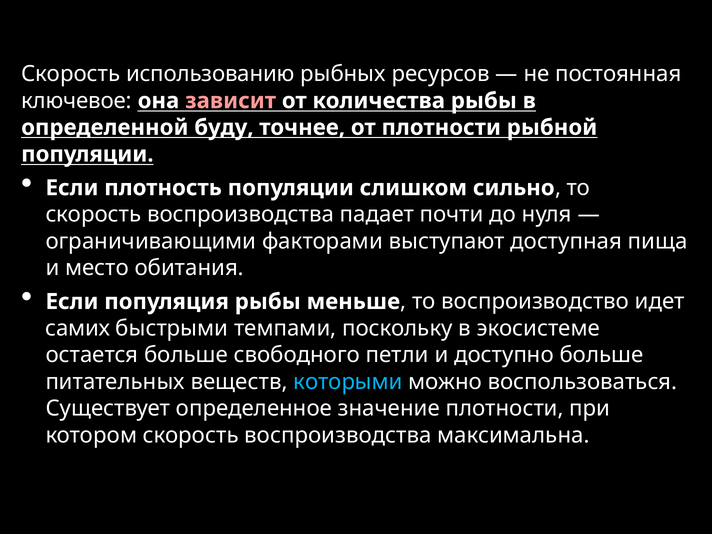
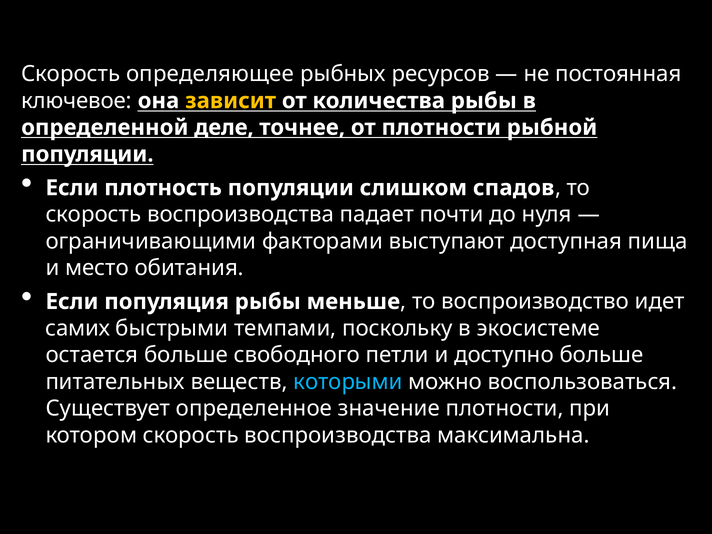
использованию: использованию -> определяющее (210, 74)
зависит colour: pink -> yellow (231, 101)
буду: буду -> деле (224, 127)
сильно: сильно -> спадов (514, 188)
